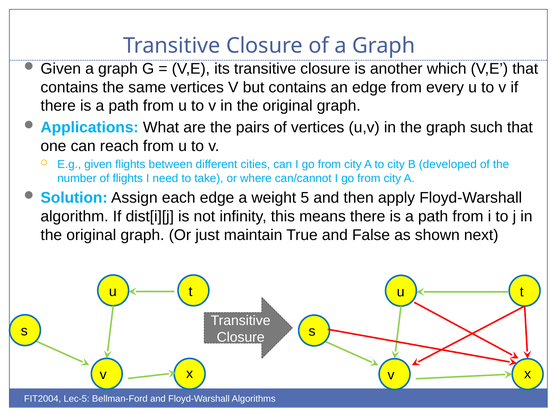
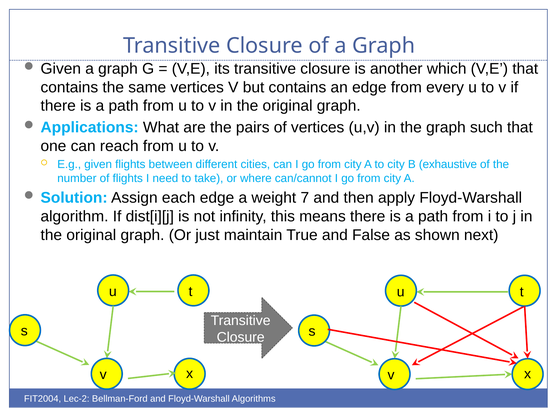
developed: developed -> exhaustive (448, 165)
5: 5 -> 7 (305, 198)
Lec-5: Lec-5 -> Lec-2 (77, 399)
